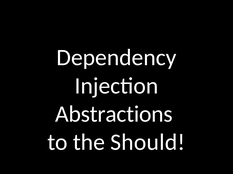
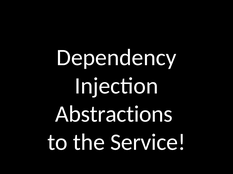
Should: Should -> Service (148, 143)
